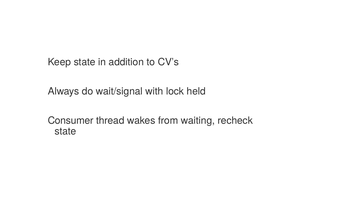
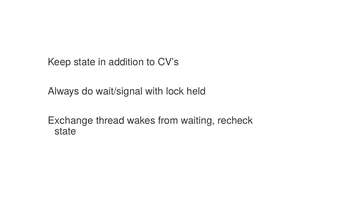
Consumer: Consumer -> Exchange (71, 121)
